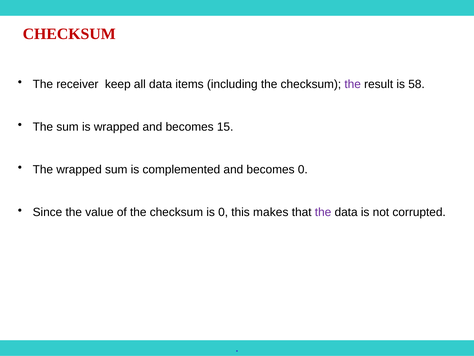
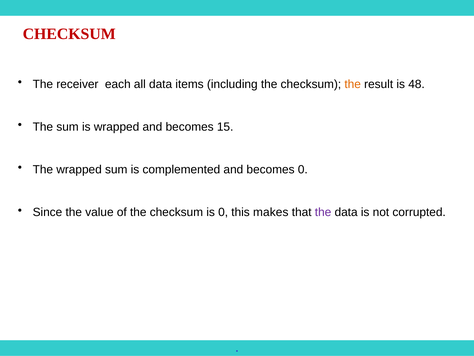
keep: keep -> each (118, 84)
the colour: purple -> orange (353, 84)
58: 58 -> 48 (416, 84)
